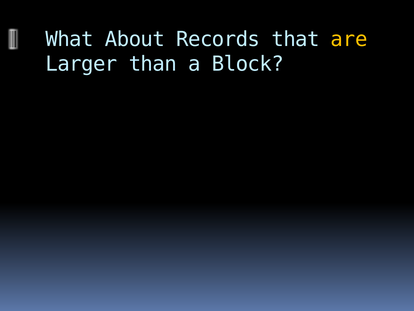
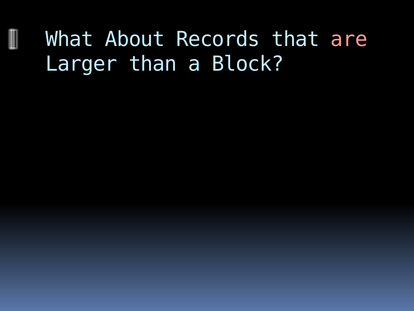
are colour: yellow -> pink (349, 39)
